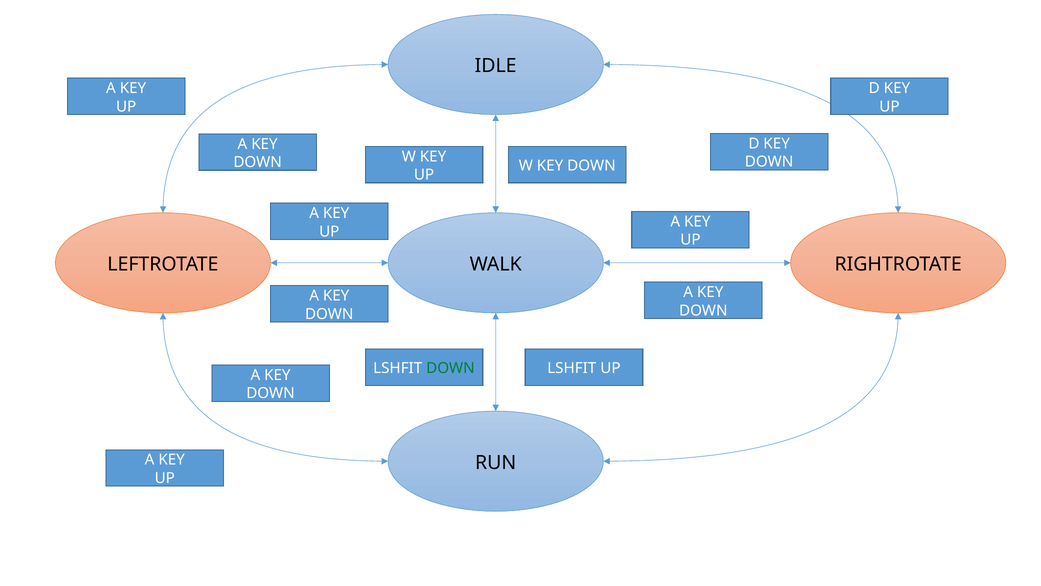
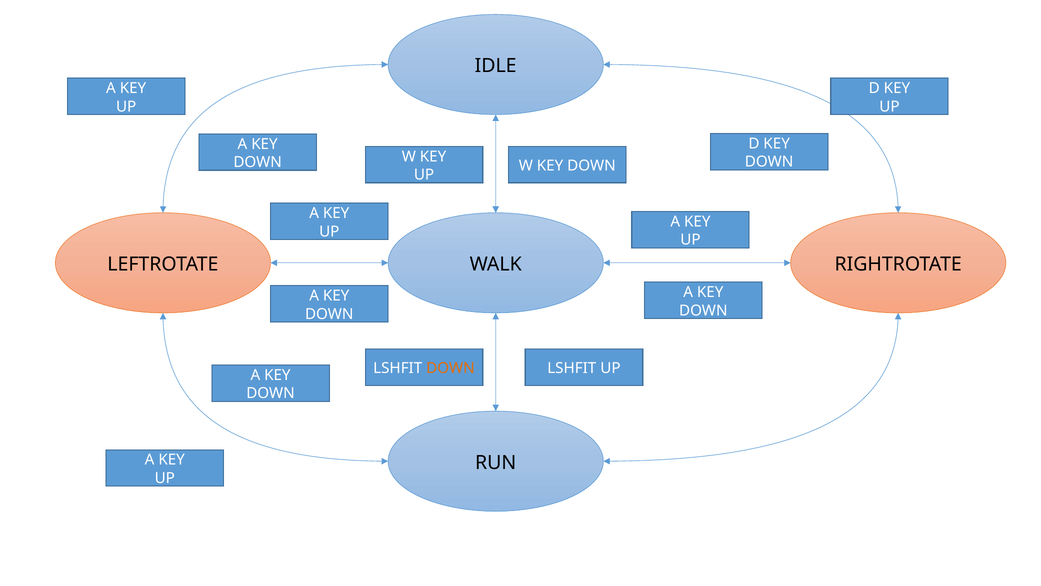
DOWN colour: green -> orange (450, 368)
